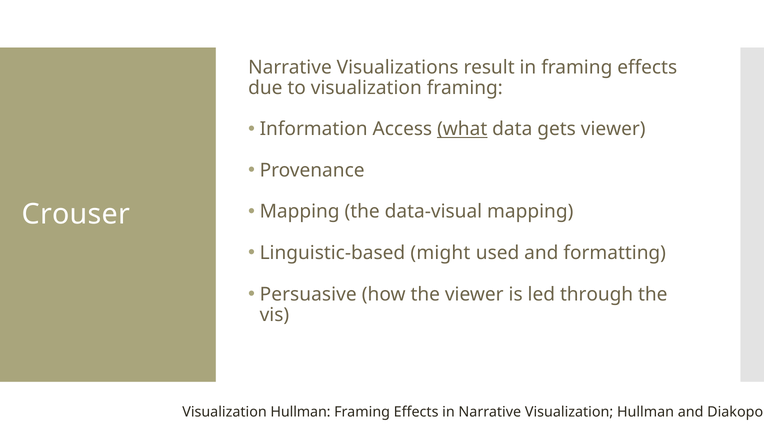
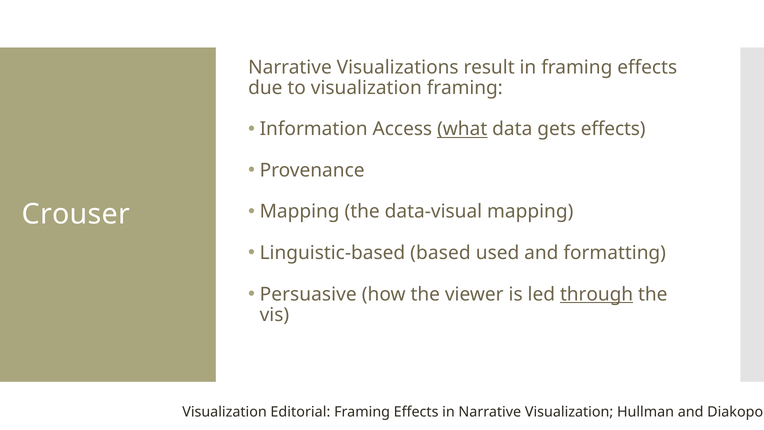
gets viewer: viewer -> effects (613, 129)
might: might -> based (440, 253)
through underline: none -> present (597, 294)
Hullman: Hullman -> Editorial (300, 412)
